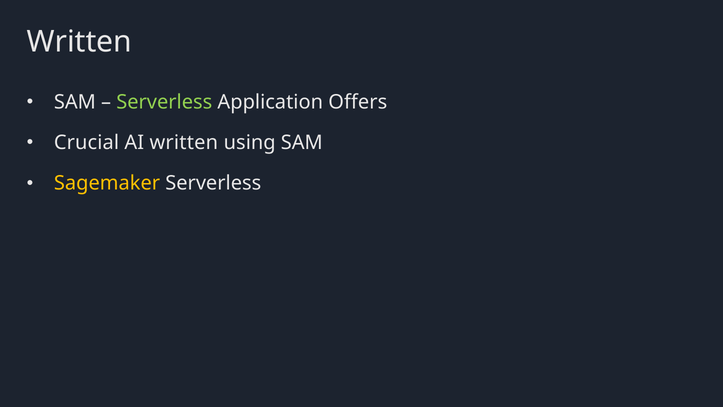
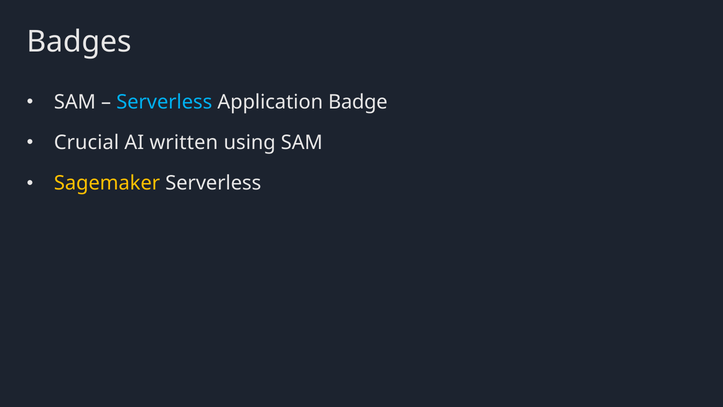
Written: Written -> Badges (79, 42)
Serverless colour: light green -> light blue (164, 102)
Offers: Offers -> Badge (358, 102)
